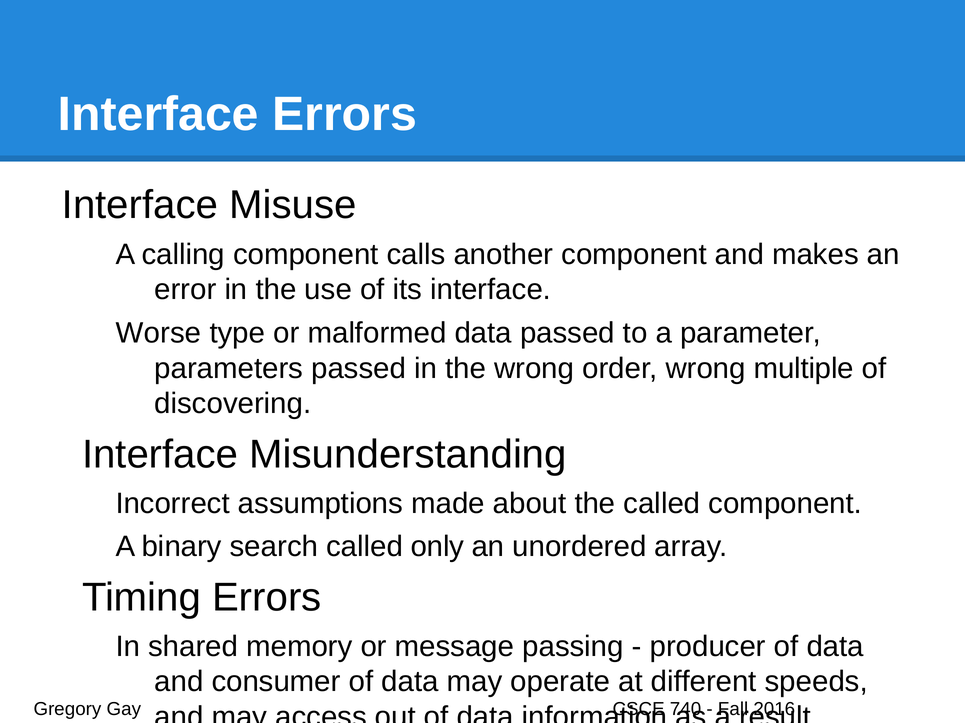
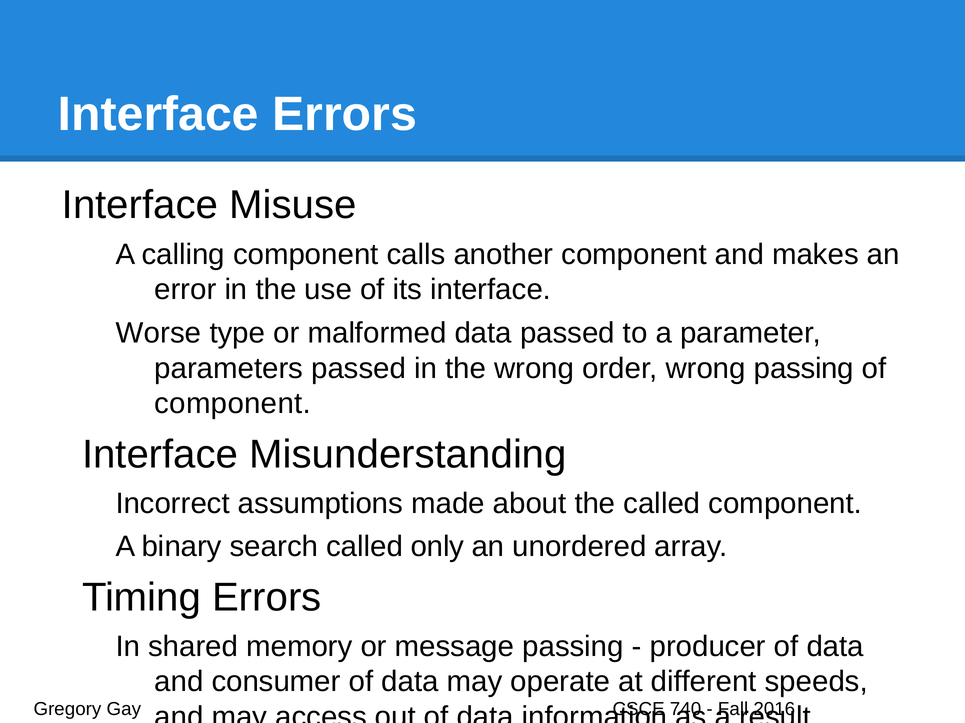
wrong multiple: multiple -> passing (804, 369)
discovering: discovering -> component (233, 404)
